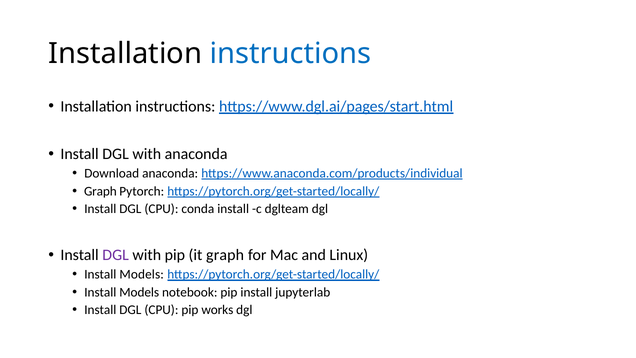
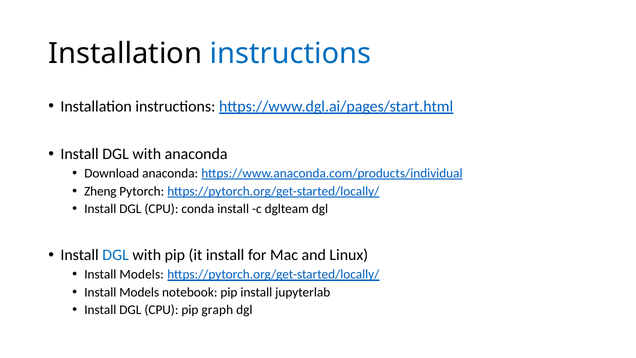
Graph: Graph -> Zheng (100, 191)
DGL colour: purple -> blue (116, 255)
it graph: graph -> install (225, 255)
works: works -> graph (217, 310)
